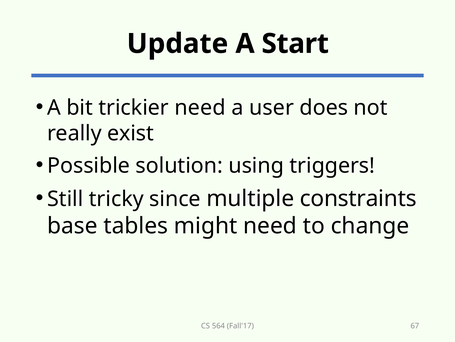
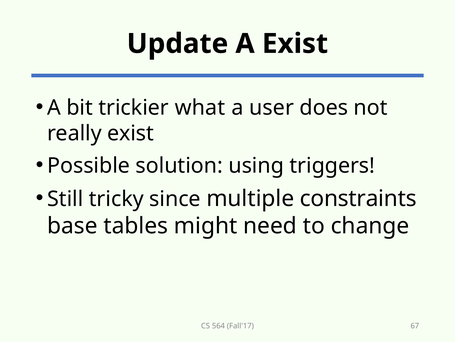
A Start: Start -> Exist (295, 44)
trickier need: need -> what (200, 107)
